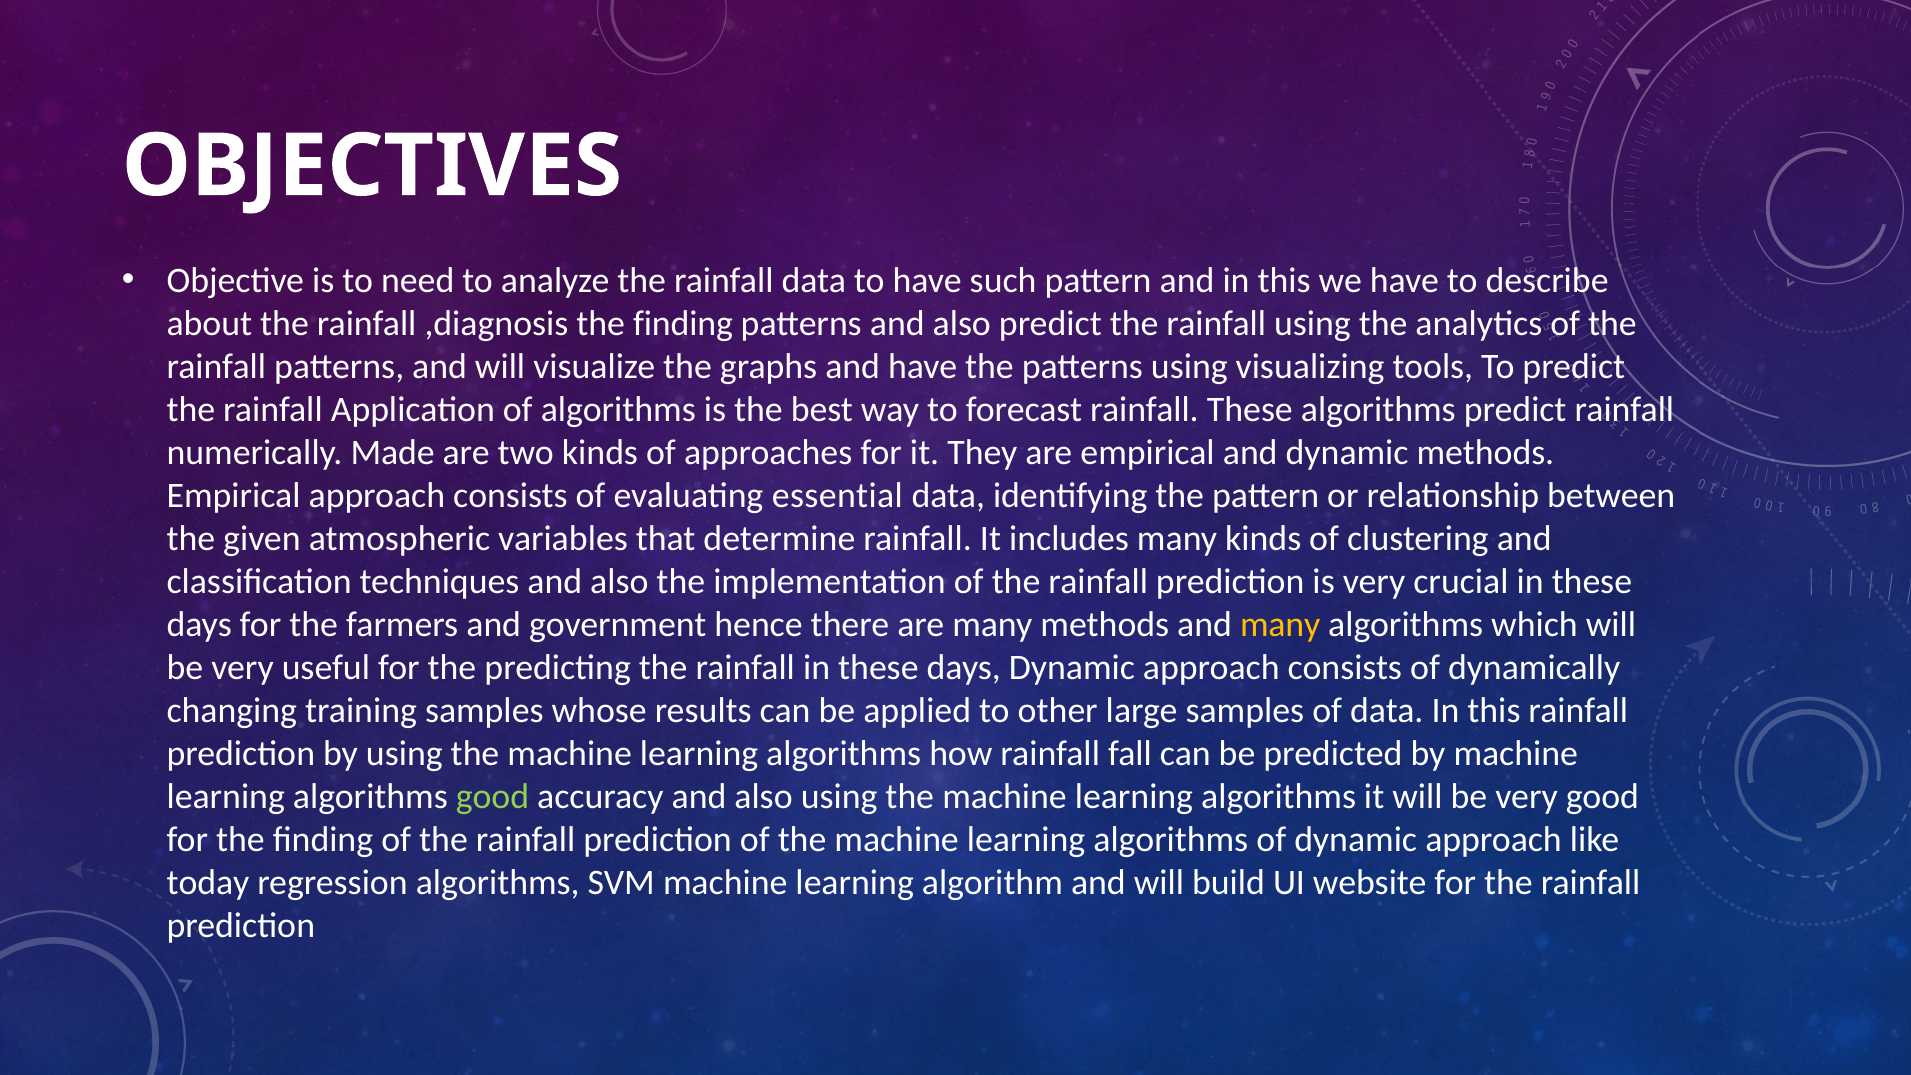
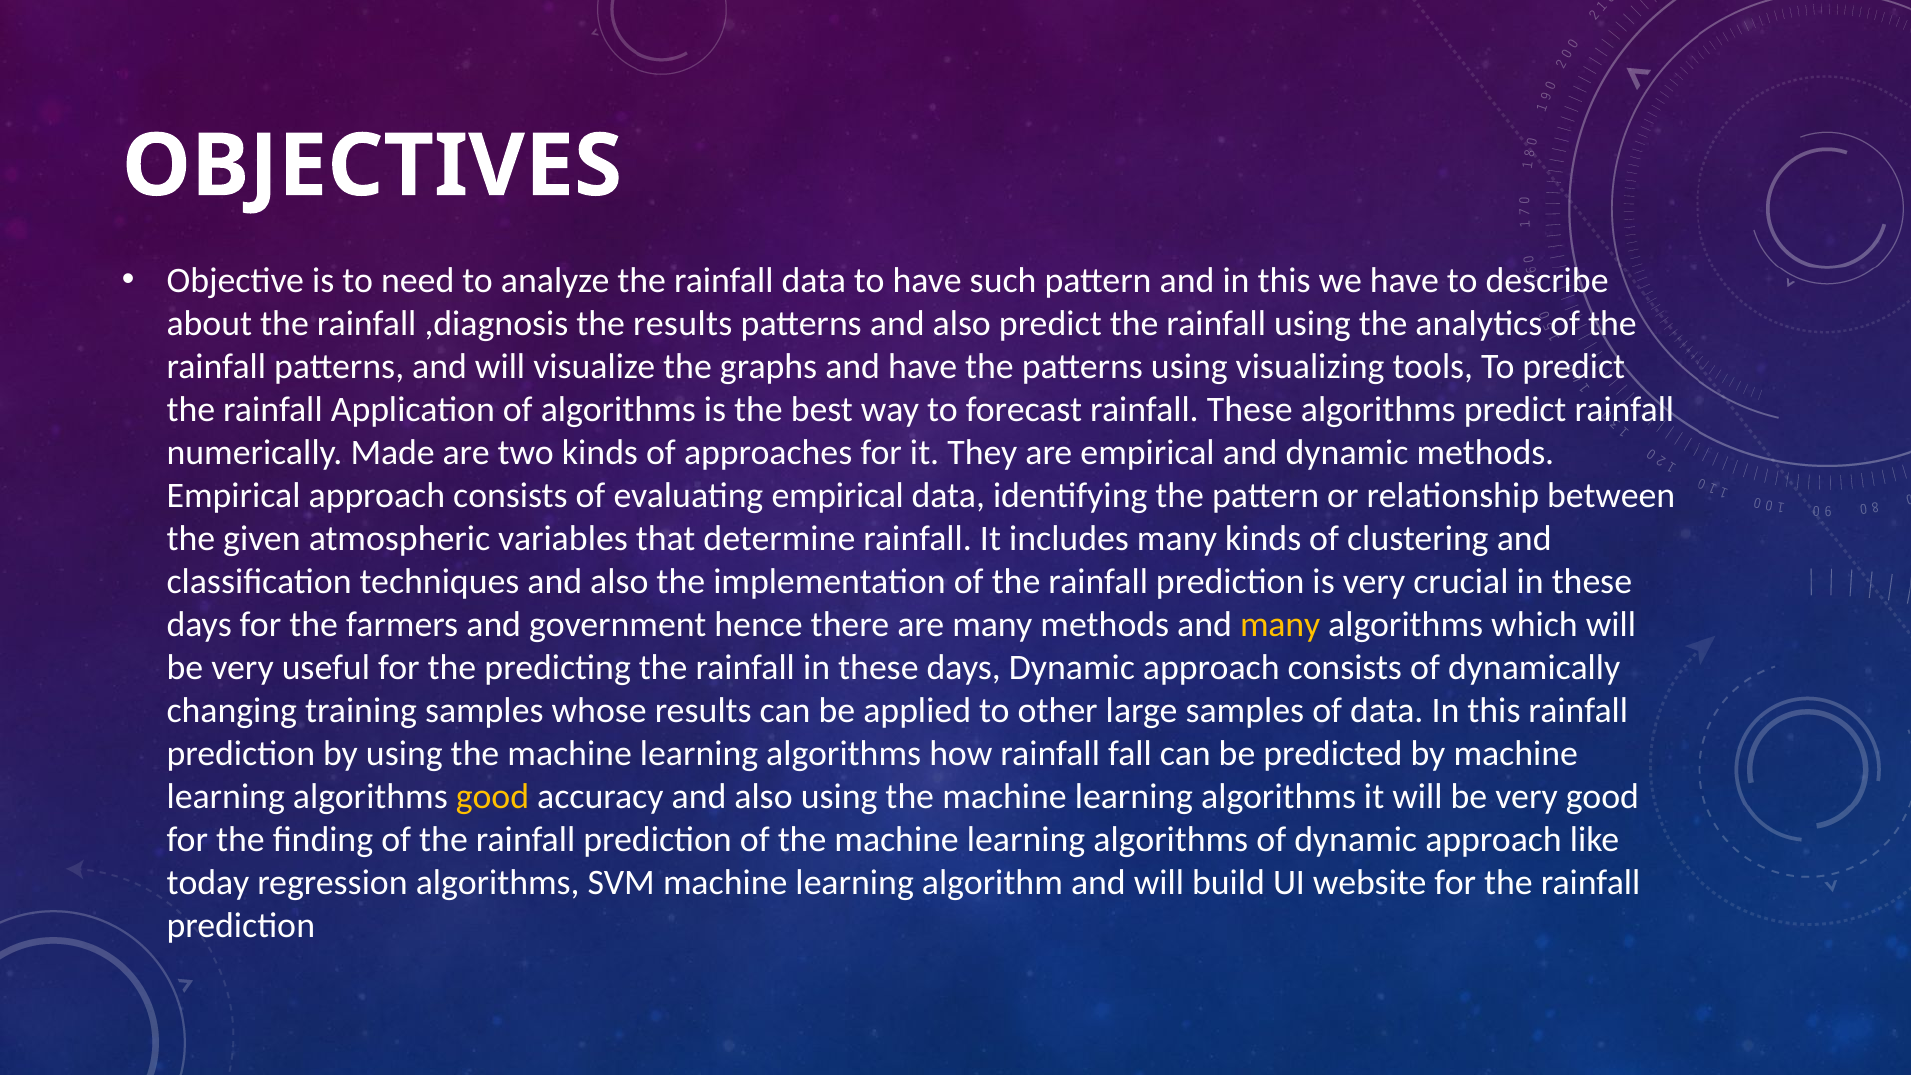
,diagnosis the finding: finding -> results (683, 324)
evaluating essential: essential -> empirical (838, 496)
good colour: light green -> yellow (492, 797)
